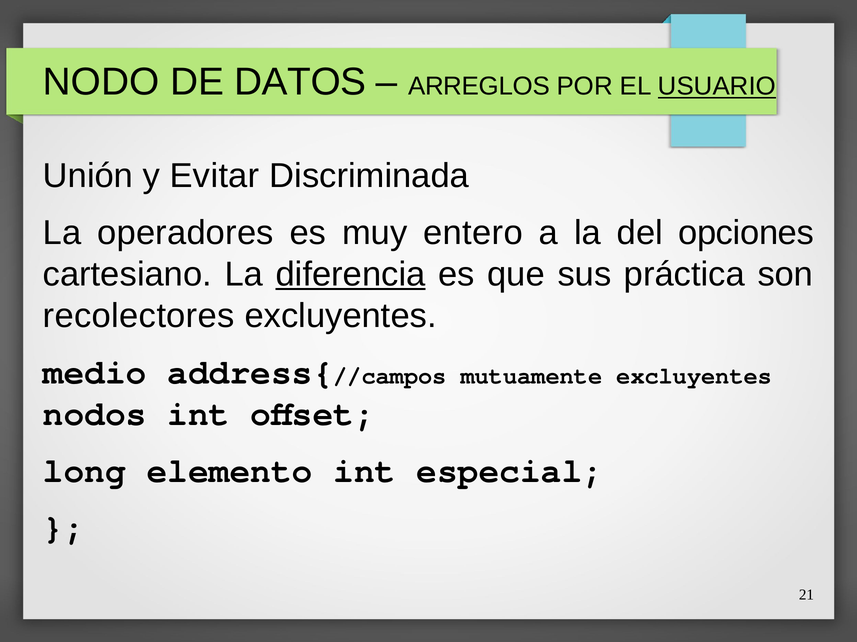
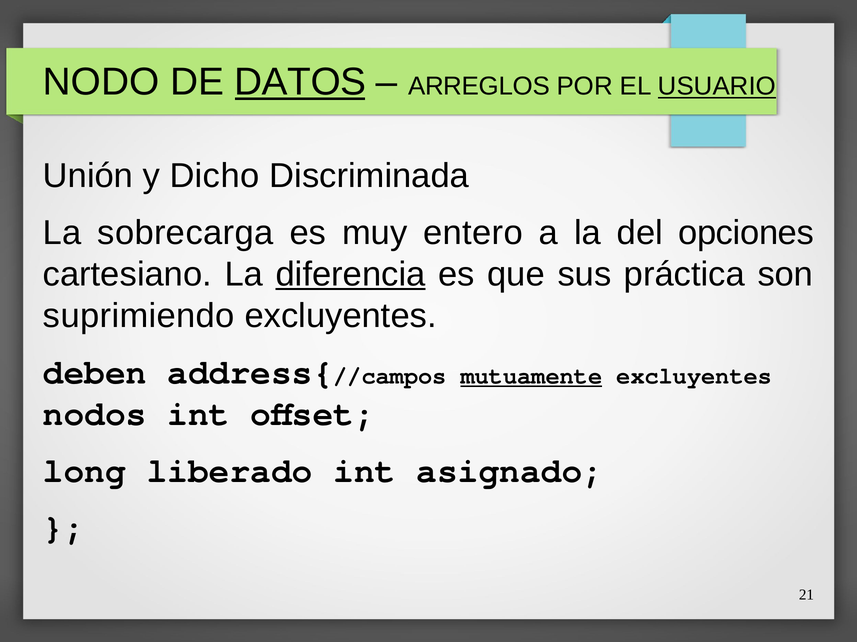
DATOS underline: none -> present (300, 82)
Evitar: Evitar -> Dicho (215, 176)
operadores: operadores -> sobrecarga (185, 233)
recolectores: recolectores -> suprimiendo (139, 316)
medio: medio -> deben (95, 373)
mutuamente underline: none -> present (531, 376)
elemento: elemento -> liberado (230, 471)
especial: especial -> asignado (510, 471)
